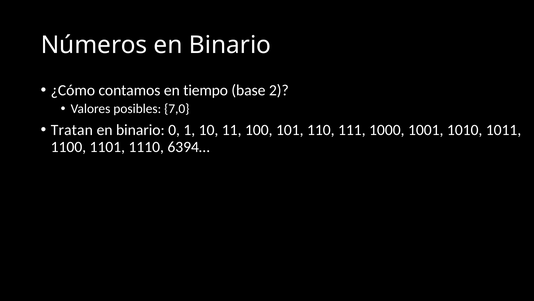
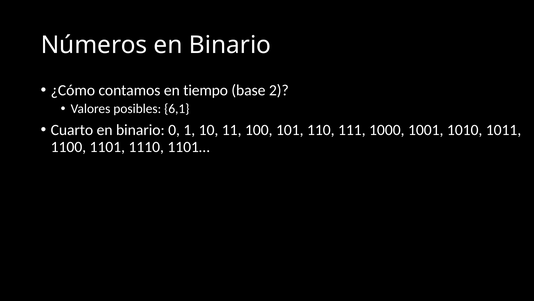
7,0: 7,0 -> 6,1 (177, 109)
Tratan: Tratan -> Cuarto (72, 130)
6394…: 6394… -> 1101… (189, 147)
